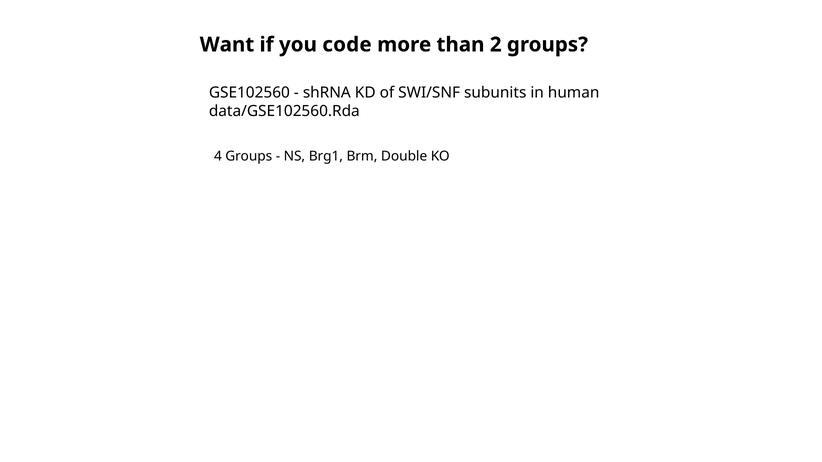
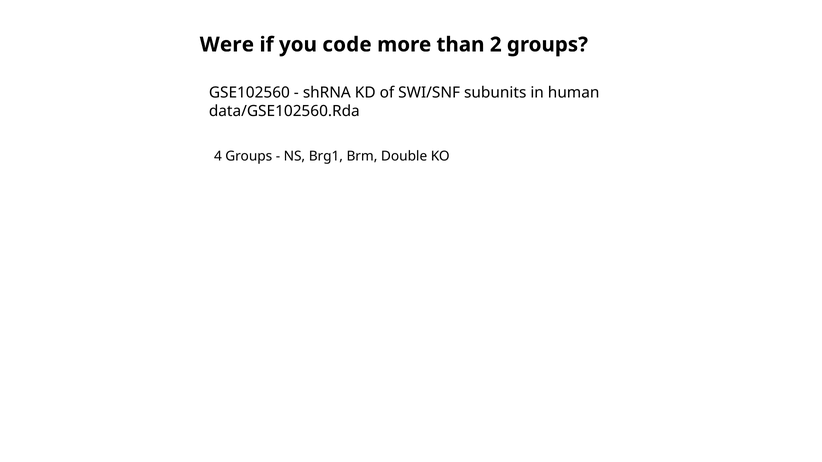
Want: Want -> Were (227, 45)
